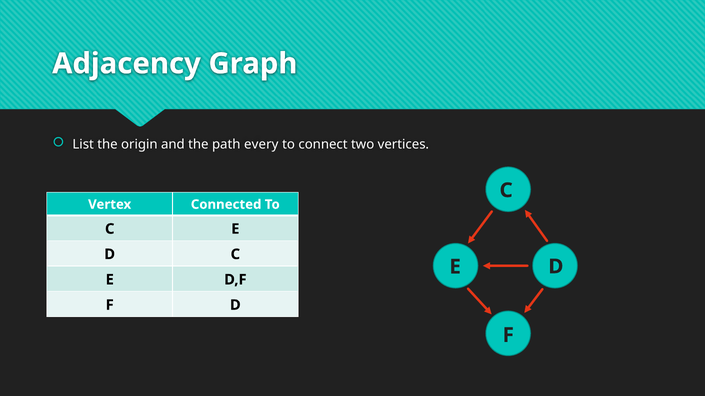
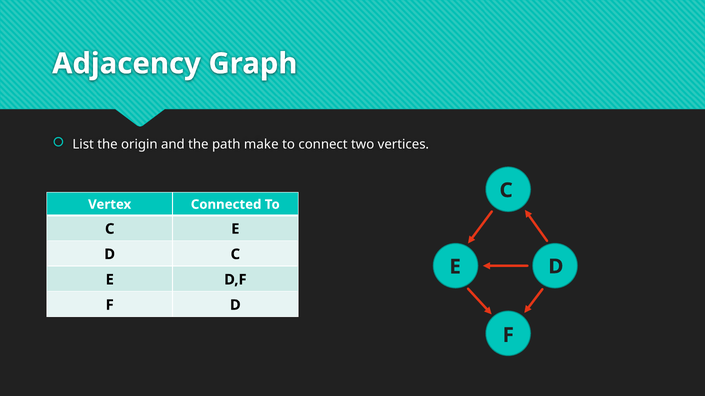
every: every -> make (261, 145)
